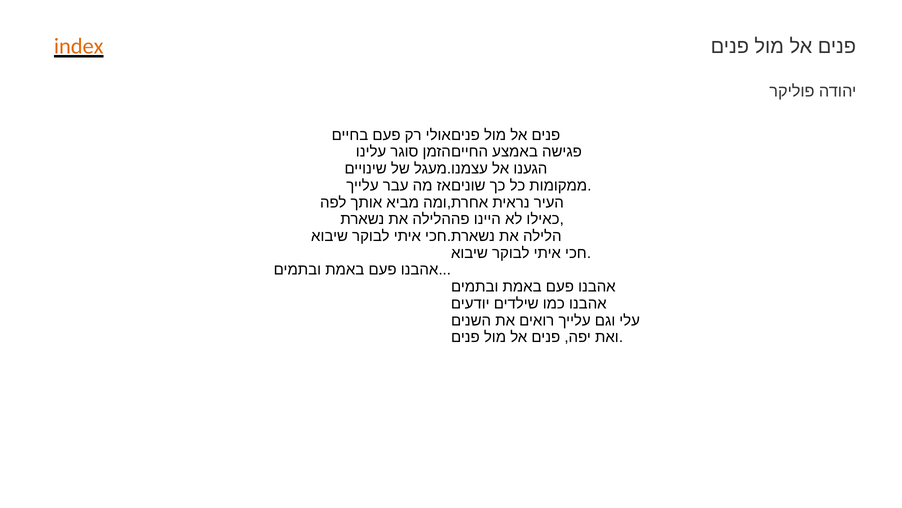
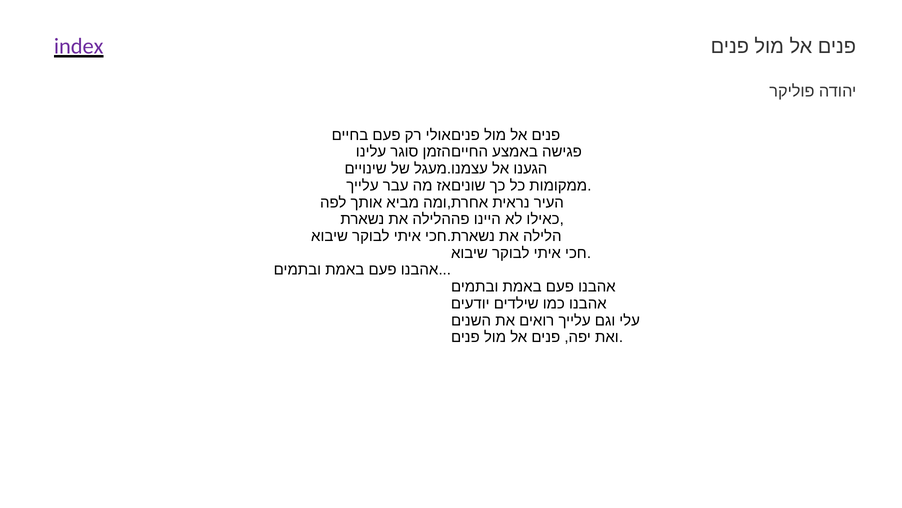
index colour: orange -> purple (79, 46)
